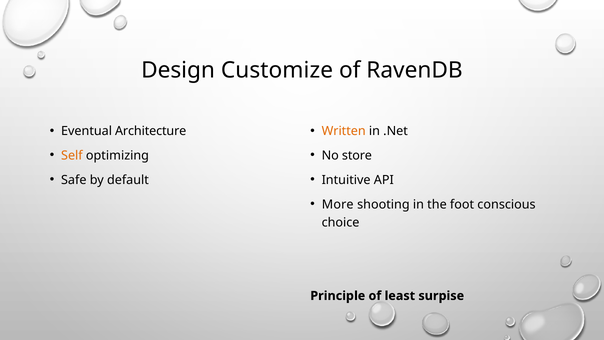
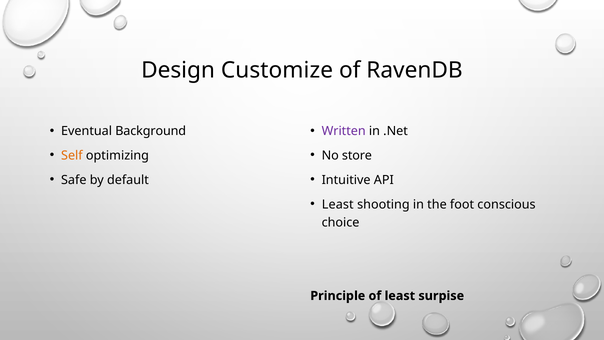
Architecture: Architecture -> Background (151, 131)
Written colour: orange -> purple (344, 131)
More: More -> Least (338, 204)
